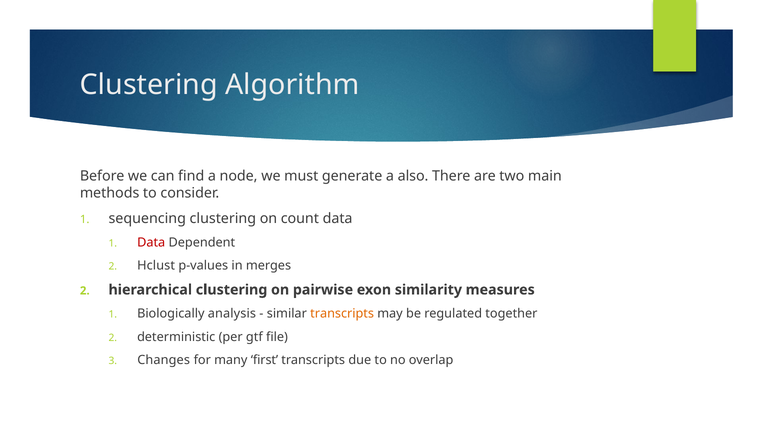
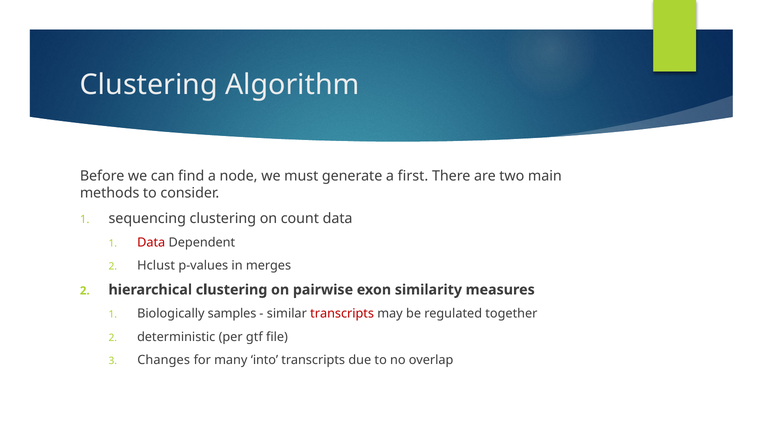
also: also -> first (413, 176)
analysis: analysis -> samples (232, 314)
transcripts colour: orange -> red (342, 314)
first: first -> into (264, 360)
